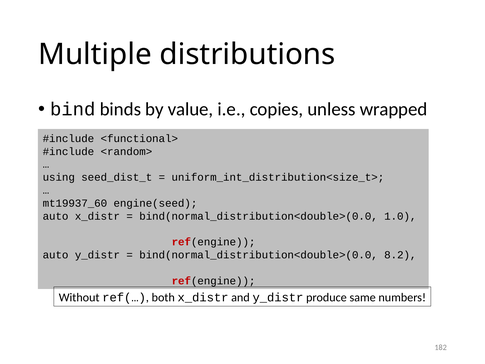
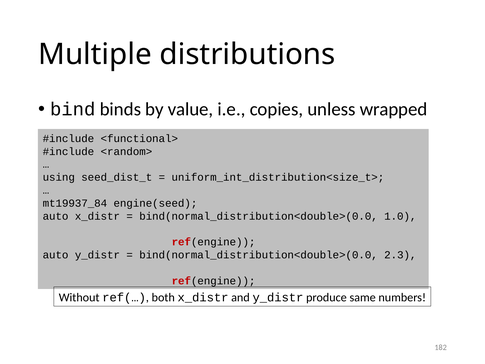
mt19937_60: mt19937_60 -> mt19937_84 (75, 203)
8.2: 8.2 -> 2.3 (400, 255)
